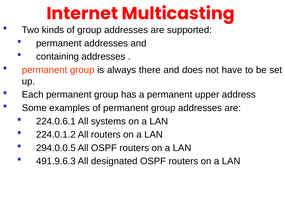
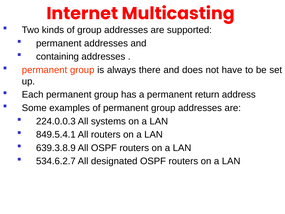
upper: upper -> return (207, 95)
224.0.6.1: 224.0.6.1 -> 224.0.0.3 (56, 121)
224.0.1.2: 224.0.1.2 -> 849.5.4.1 (56, 134)
294.0.0.5: 294.0.0.5 -> 639.3.8.9 (56, 148)
491.9.6.3: 491.9.6.3 -> 534.6.2.7 (56, 161)
